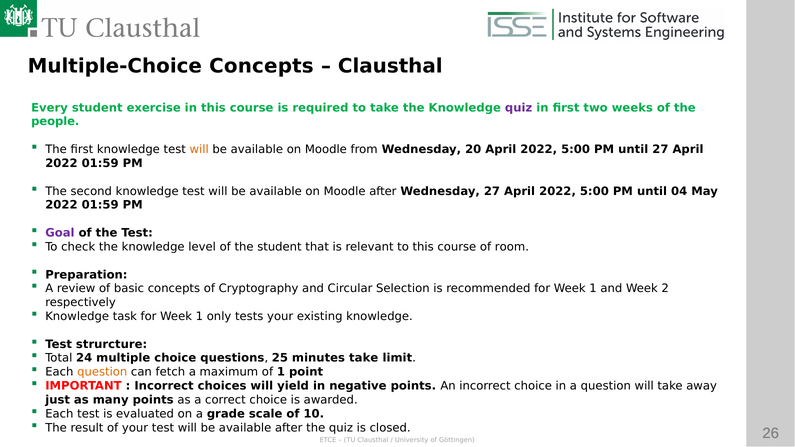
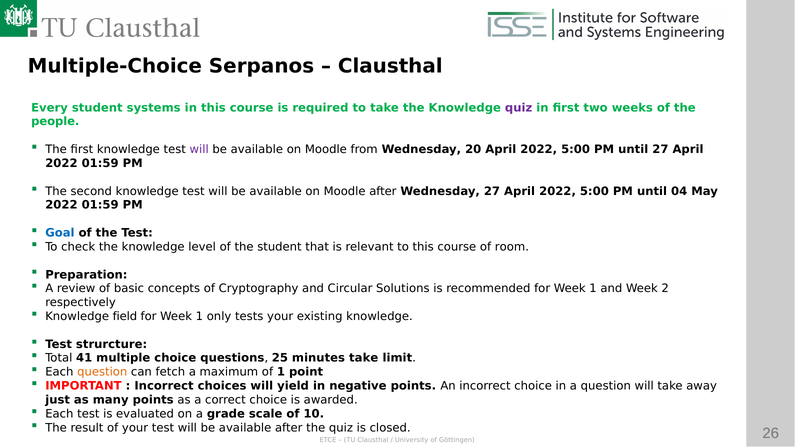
Multiple-Choice Concepts: Concepts -> Serpanos (261, 66)
exercise: exercise -> systems (154, 108)
will colour: orange -> purple (199, 150)
Goal colour: purple -> blue (60, 233)
Selection: Selection -> Solutions (403, 289)
task: task -> field (125, 317)
24: 24 -> 41 (84, 358)
